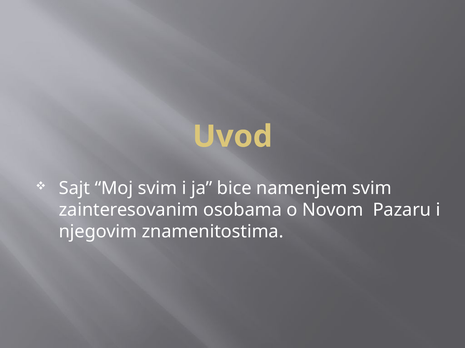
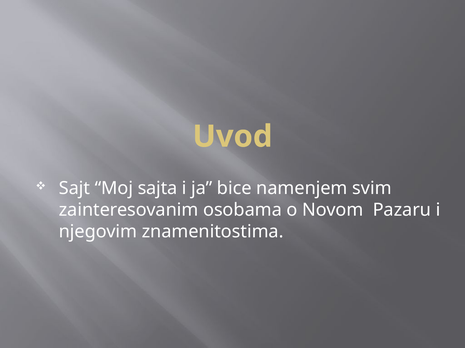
Moj svim: svim -> sajta (158, 189)
